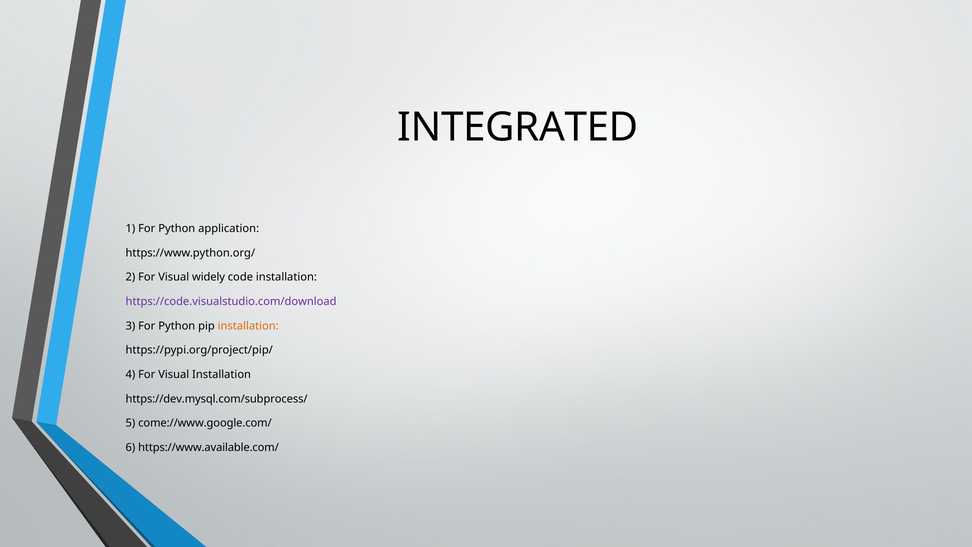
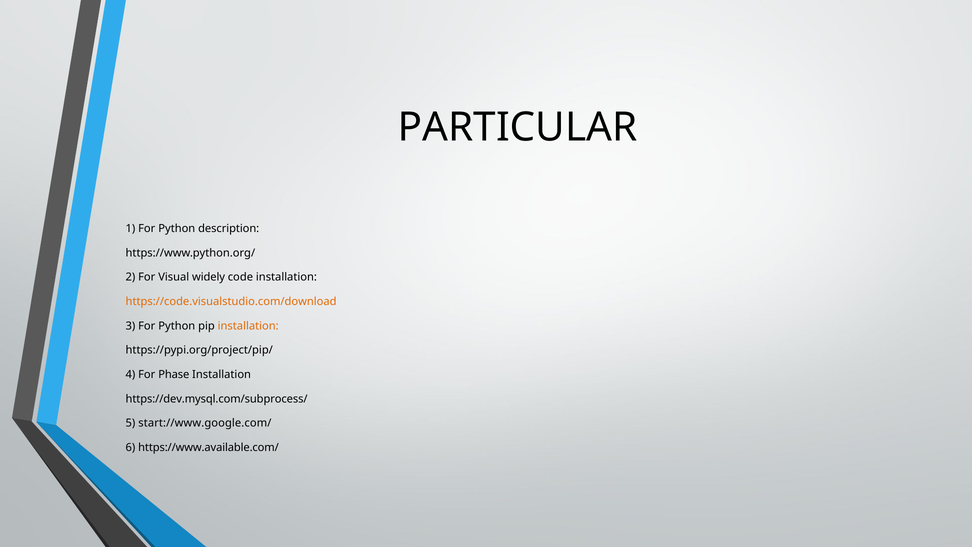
INTEGRATED: INTEGRATED -> PARTICULAR (518, 127)
application: application -> description (229, 229)
https://code.visualstudio.com/download colour: purple -> orange (231, 301)
4 For Visual: Visual -> Phase (174, 374)
come://www.google.com/: come://www.google.com/ -> start://www.google.com/ (205, 423)
